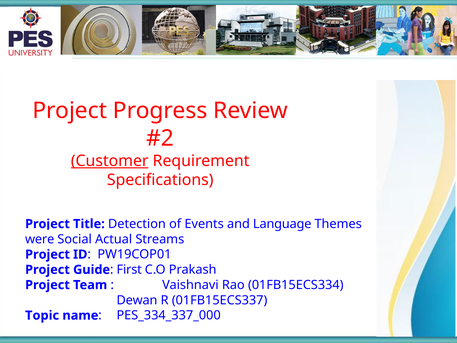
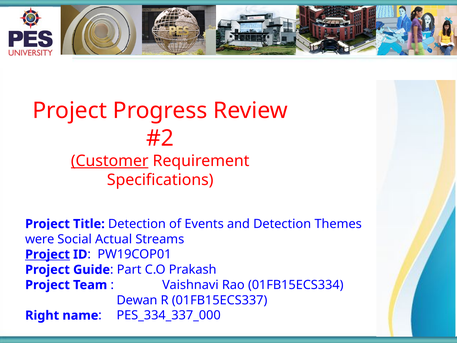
and Language: Language -> Detection (282, 224)
Project underline: none -> present (48, 254)
First: First -> Part (129, 270)
Topic: Topic -> Right (42, 315)
